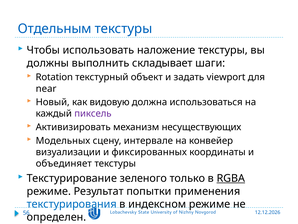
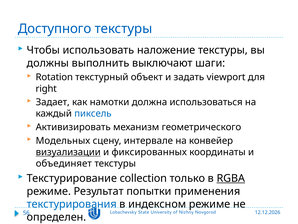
Отдельным: Отдельным -> Доступного (55, 29)
складывает: складывает -> выключают (162, 63)
near: near -> right (46, 88)
Новый: Новый -> Задает (53, 102)
видовую: видовую -> намотки (110, 102)
пиксель colour: purple -> blue (93, 113)
несуществующих: несуществующих -> геометрического (201, 127)
визуализации underline: none -> present (68, 152)
зеленого: зеленого -> collection (143, 178)
